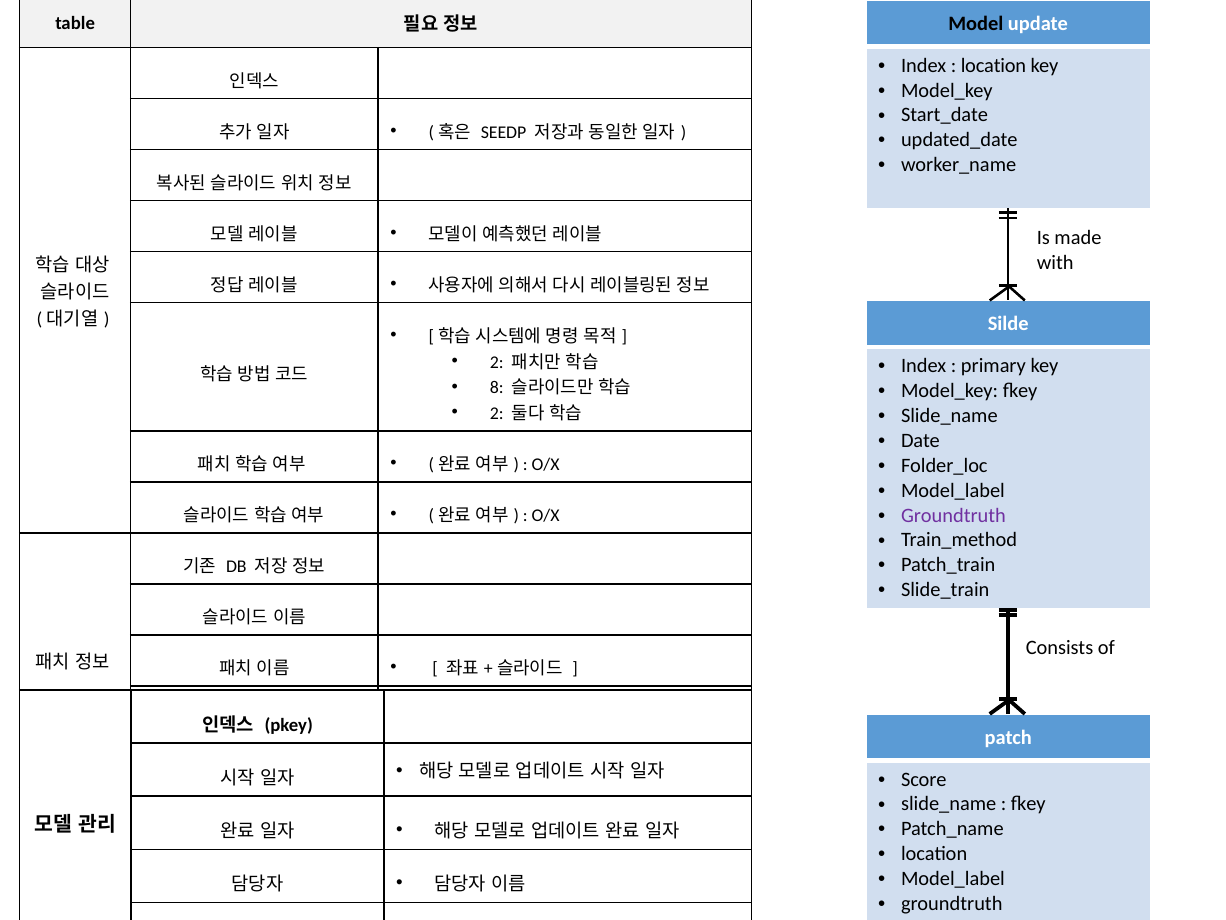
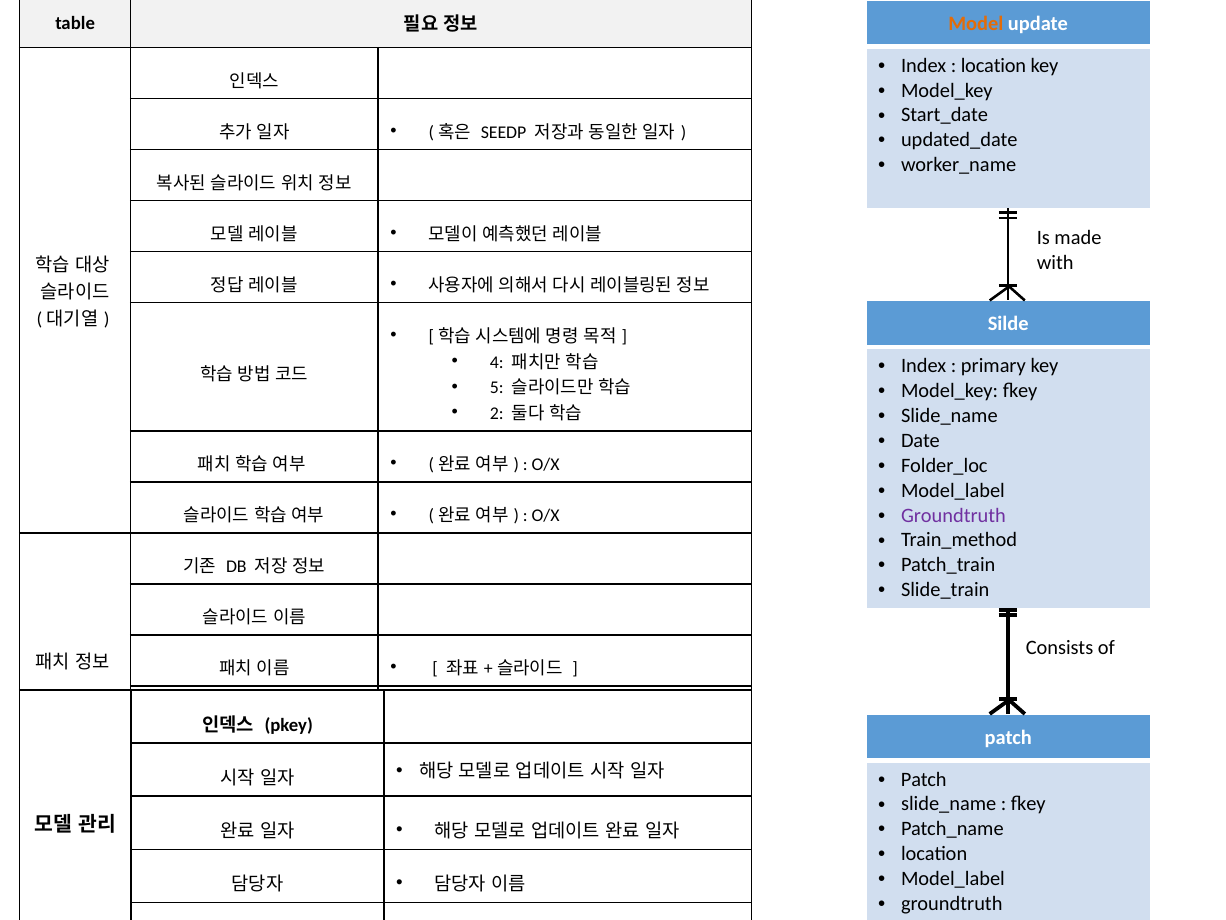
Model colour: black -> orange (976, 23)
2: 2 -> 4 (497, 362)
8: 8 -> 5 (497, 388)
Score: Score -> Patch (924, 779)
